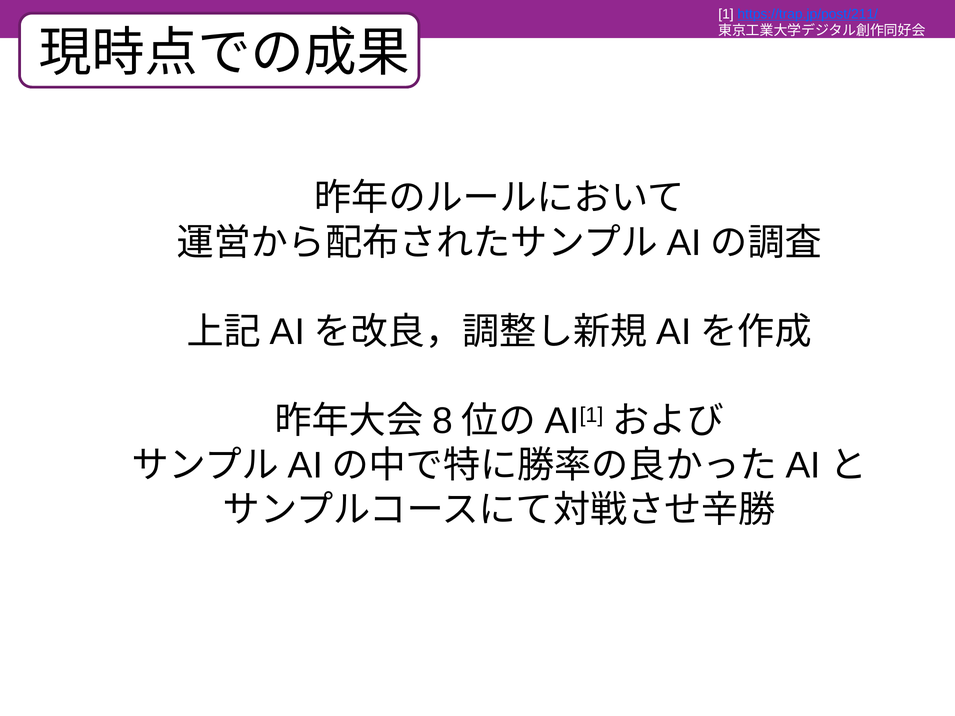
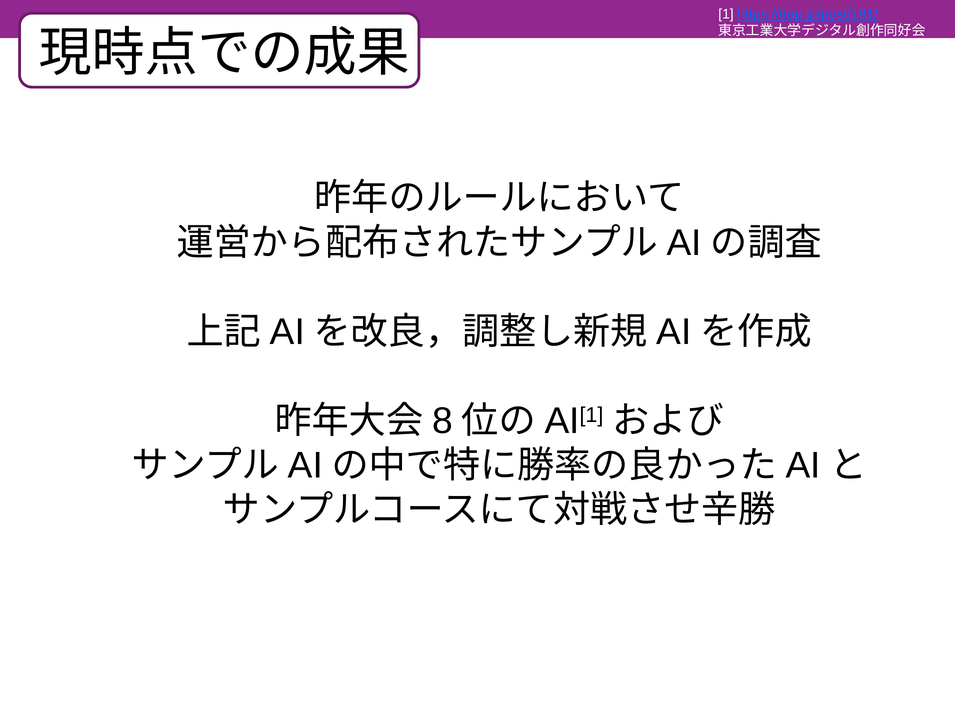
https://trap.jp/post/211/: https://trap.jp/post/211/ -> https://trap.jp/post/191/ (808, 14)
